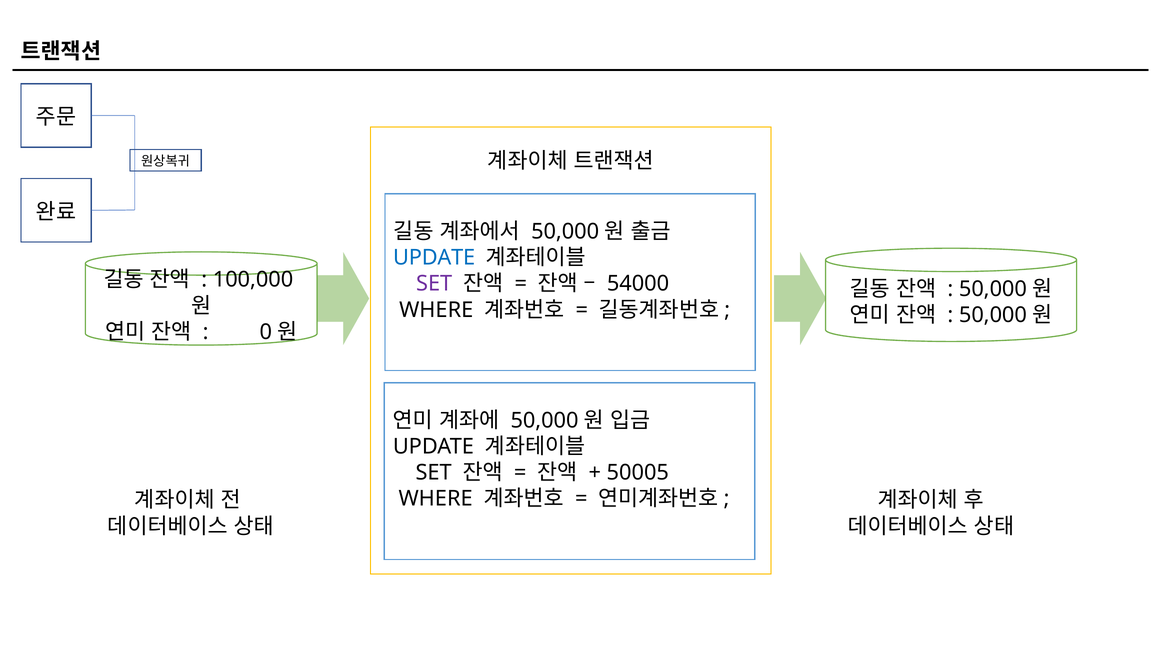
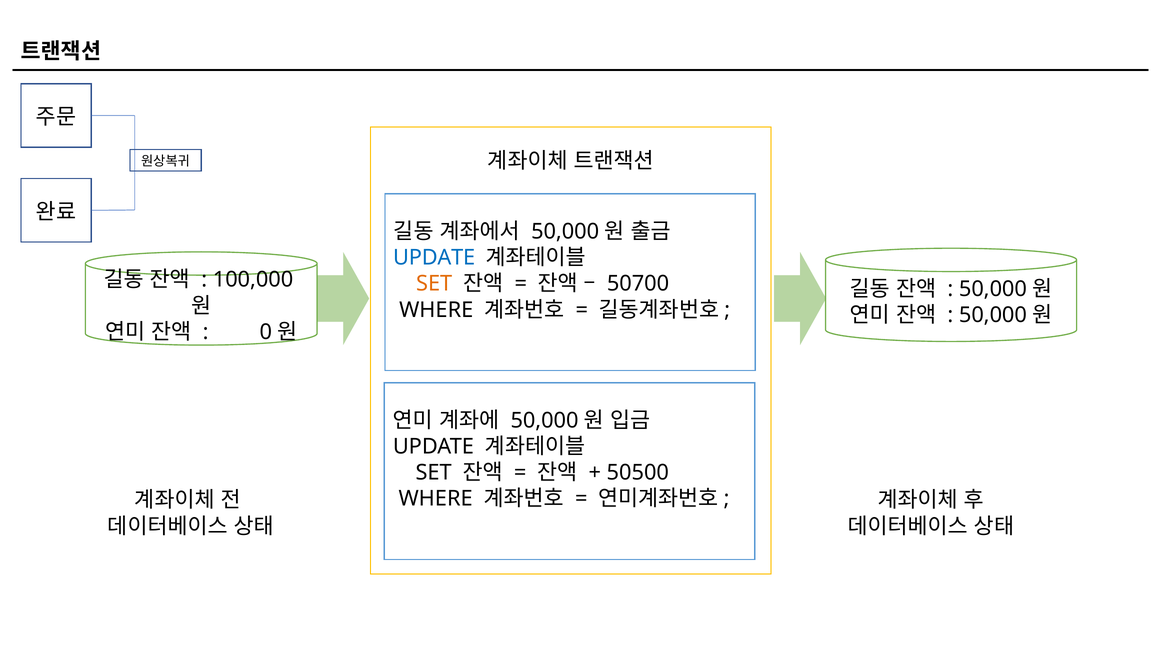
SET colour: purple -> orange (434, 284)
54000: 54000 -> 50700 (638, 284)
50005: 50005 -> 50500 (638, 472)
